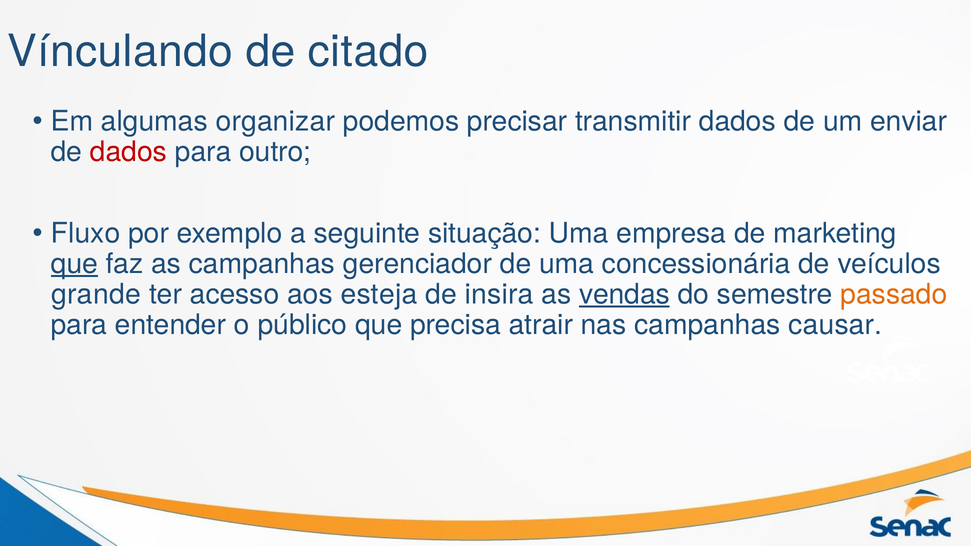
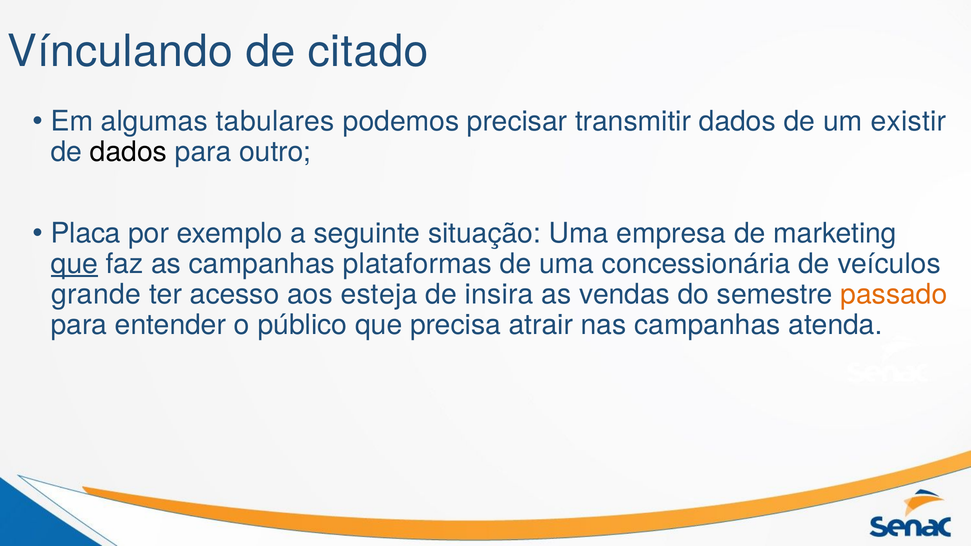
organizar: organizar -> tabulares (275, 122)
enviar: enviar -> existir (908, 122)
dados colour: red -> black (129, 152)
Fluxo: Fluxo -> Placa (86, 233)
gerenciador: gerenciador -> plataformas (417, 264)
vendas underline: present -> none (624, 294)
causar: causar -> atenda (835, 325)
